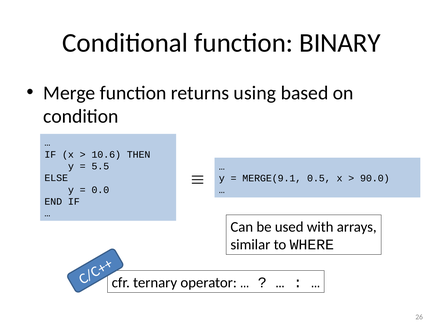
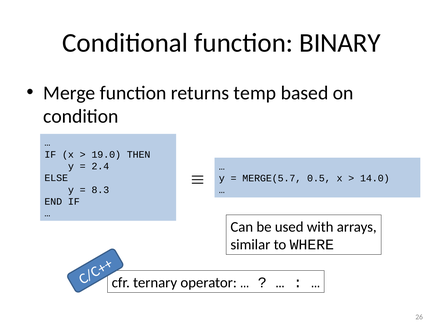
using: using -> temp (255, 93)
10.6: 10.6 -> 19.0 (106, 155)
5.5: 5.5 -> 2.4 (100, 166)
MERGE(9.1: MERGE(9.1 -> MERGE(5.7 (272, 178)
90.0: 90.0 -> 14.0 (375, 178)
0.0: 0.0 -> 8.3 (100, 190)
